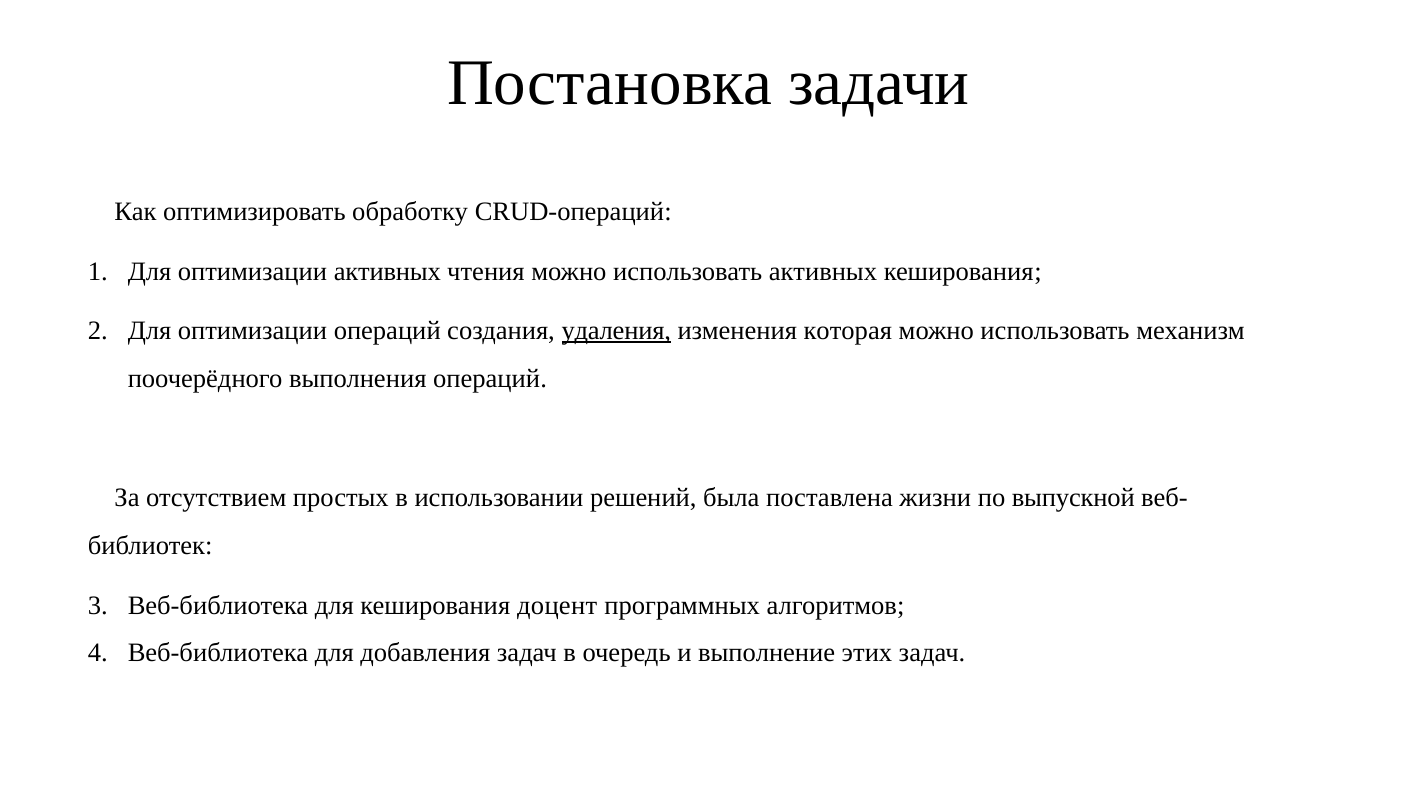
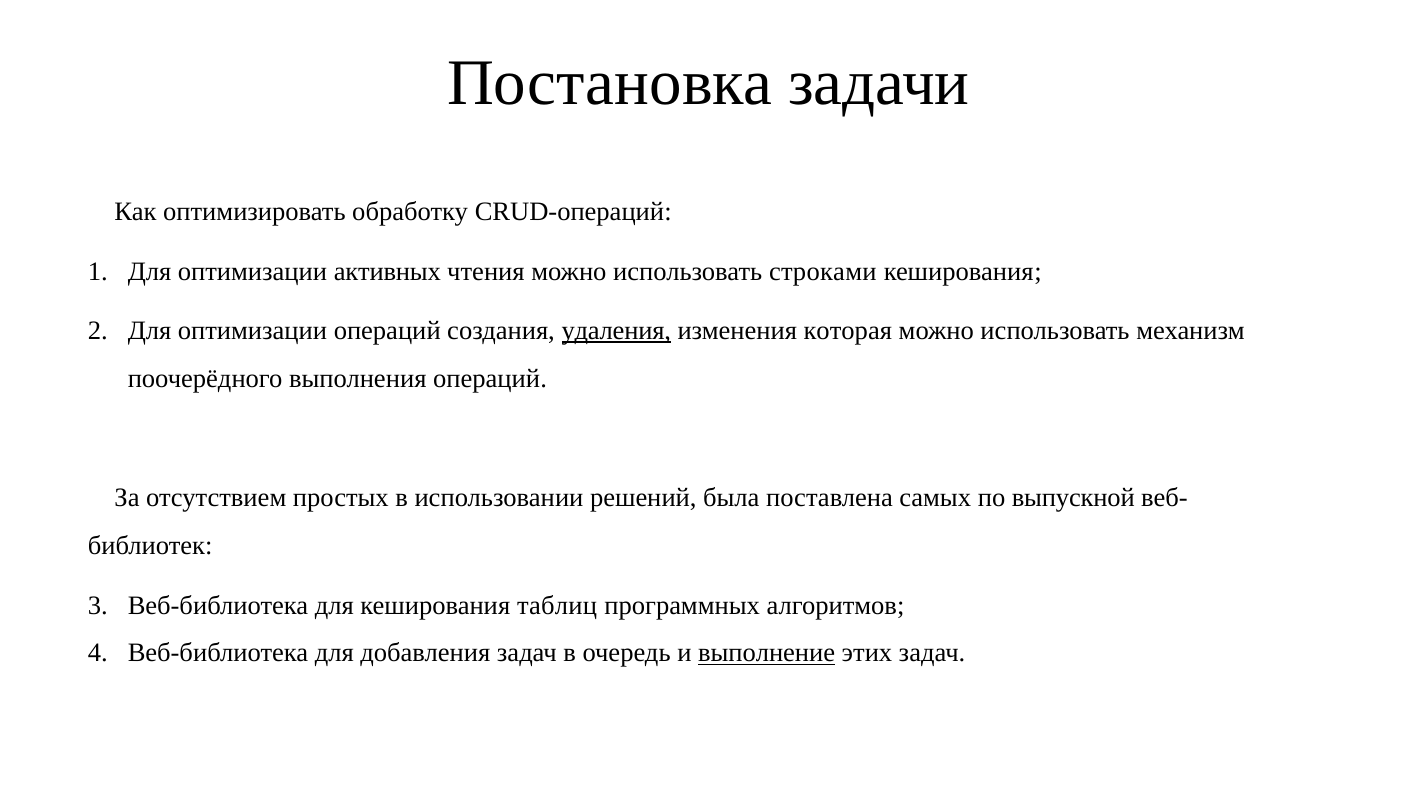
использовать активных: активных -> строками (823, 271)
жизни: жизни -> самых (935, 498)
доцент: доцент -> таблиц (557, 605)
выполнение underline: none -> present (767, 653)
